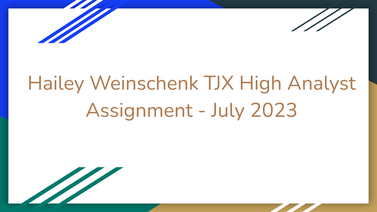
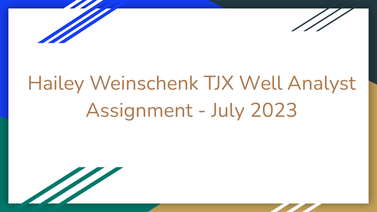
High: High -> Well (261, 83)
